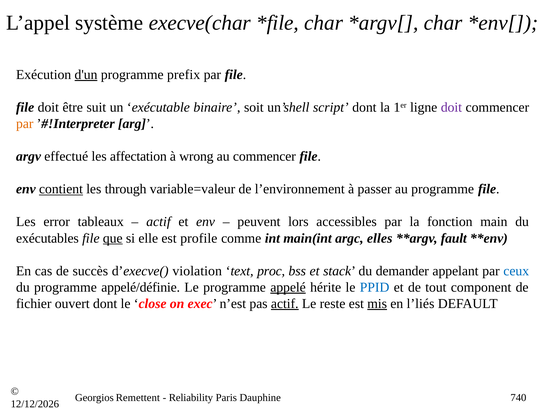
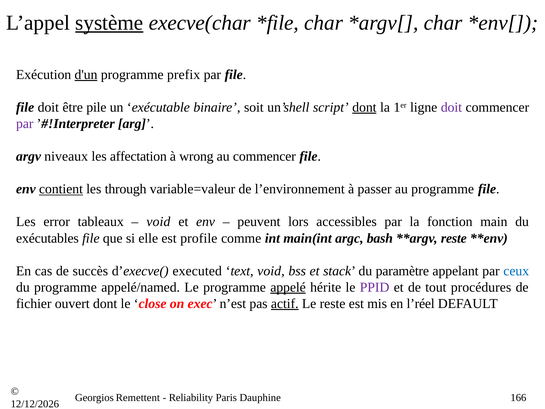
système underline: none -> present (109, 23)
suit: suit -> pile (96, 107)
dont underline: none -> present (364, 107)
par colour: orange -> purple (25, 124)
effectué: effectué -> niveaux (66, 156)
actif: actif -> void (158, 222)
que underline: present -> none (113, 238)
elles: elles -> bash (380, 238)
fault: fault -> reste (454, 238)
violation: violation -> executed (197, 271)
text proc: proc -> void (271, 271)
demander: demander -> paramètre (402, 271)
appelé/définie: appelé/définie -> appelé/named (141, 287)
PPID colour: blue -> purple (375, 287)
component: component -> procédures (481, 287)
mis underline: present -> none (377, 303)
l’liés: l’liés -> l’réel (421, 303)
740: 740 -> 166 (518, 397)
